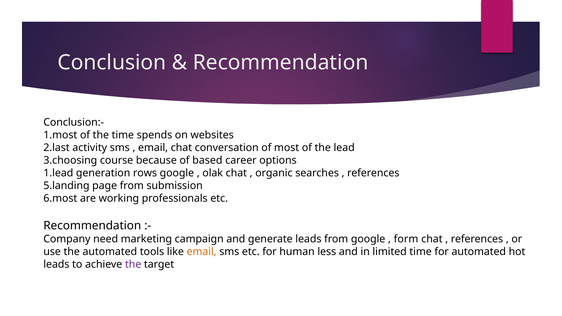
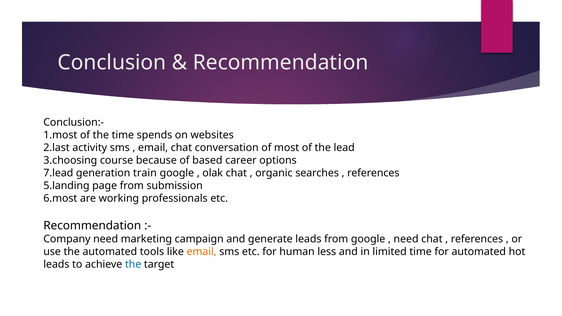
1.lead: 1.lead -> 7.lead (58, 173)
rows: rows -> train (145, 173)
form: form -> need (406, 239)
the colour: purple -> blue (133, 264)
